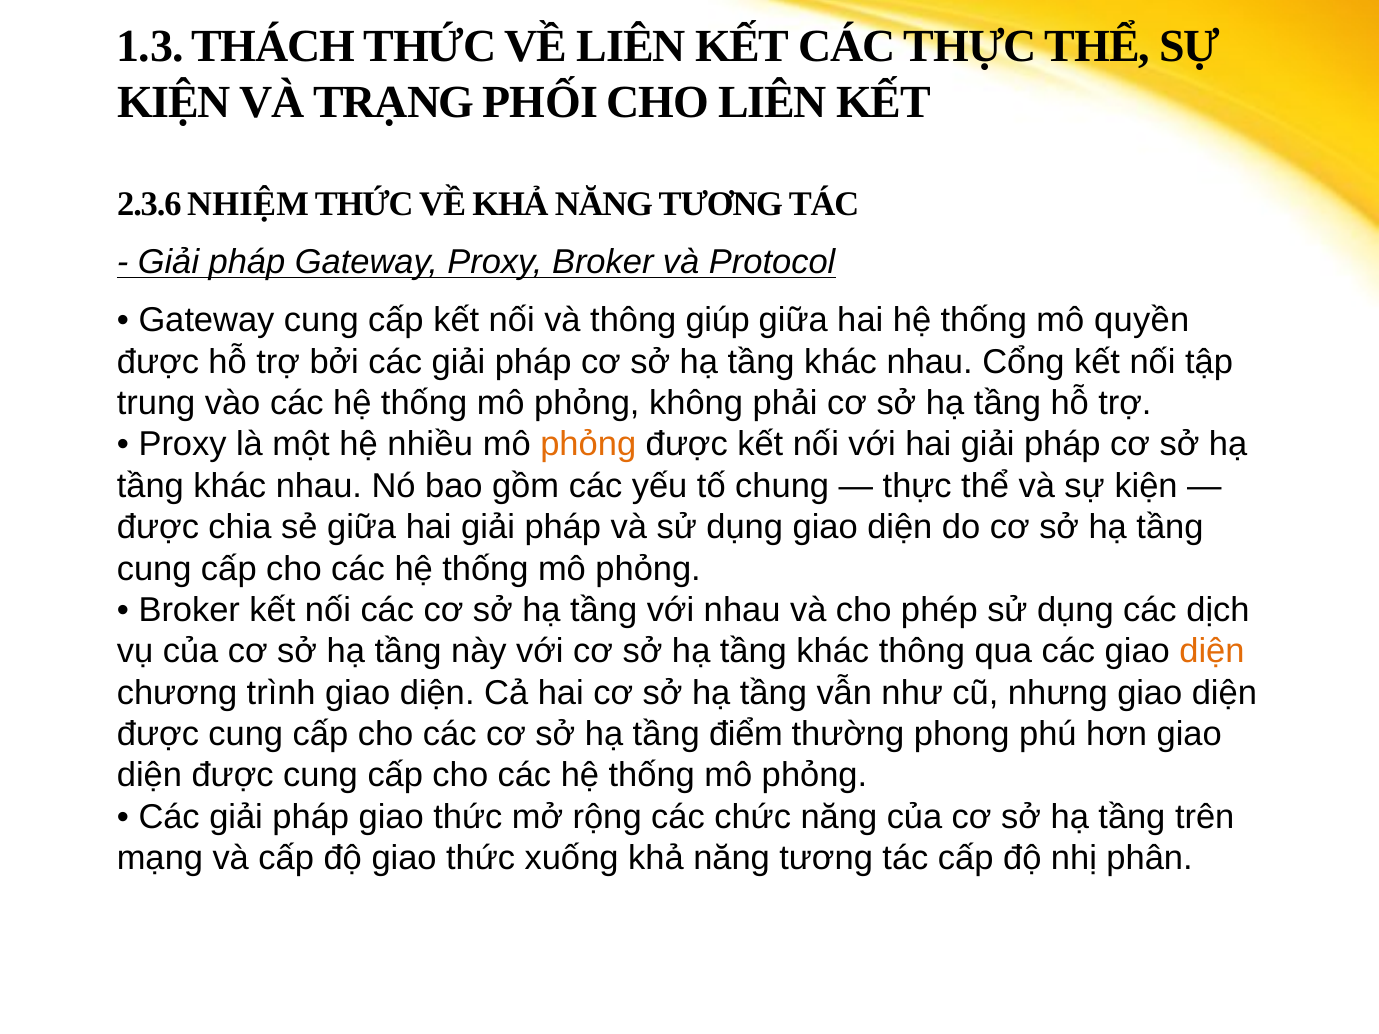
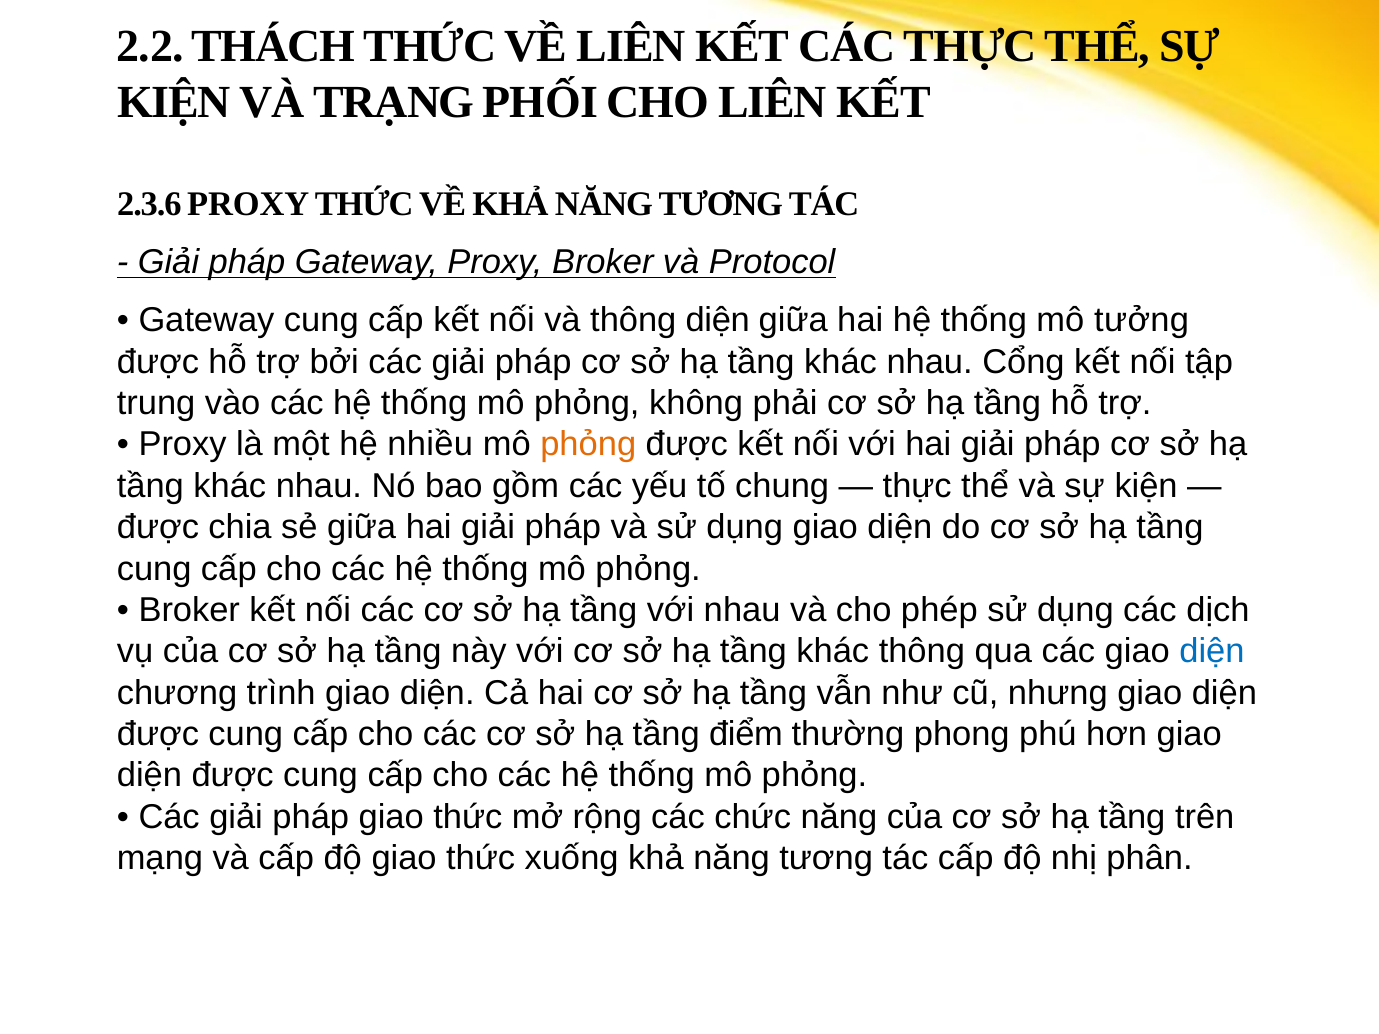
1.3: 1.3 -> 2.2 (150, 47)
2.3.6 NHIỆM: NHIỆM -> PROXY (248, 205)
thông giúp: giúp -> diện (718, 321)
quyền: quyền -> tưởng (1142, 321)
diện colour: orange -> blue (1212, 652)
